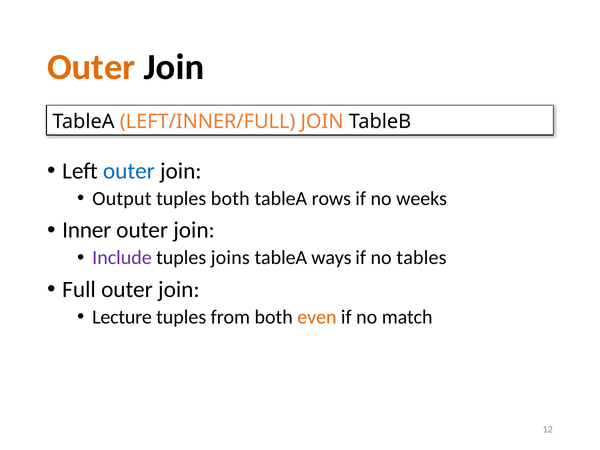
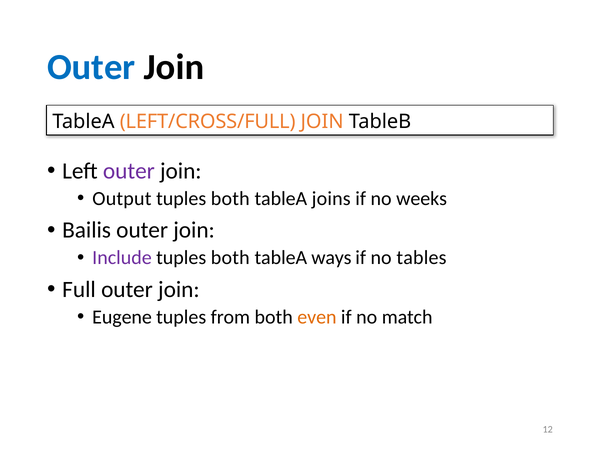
Outer colour: orange -> blue (91, 67)
LEFT/INNER/FULL: LEFT/INNER/FULL -> LEFT/CROSS/FULL (208, 121)
outer colour: blue -> purple (129, 171)
rows: rows -> joins (331, 199)
Inner: Inner -> Bailis (87, 230)
joins: joins -> both (230, 258)
Lecture: Lecture -> Eugene (122, 317)
